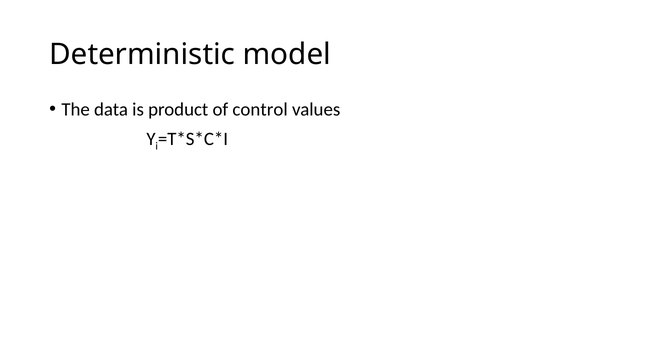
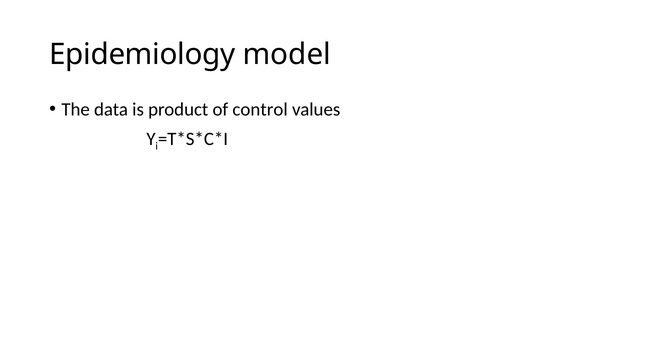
Deterministic: Deterministic -> Epidemiology (142, 54)
